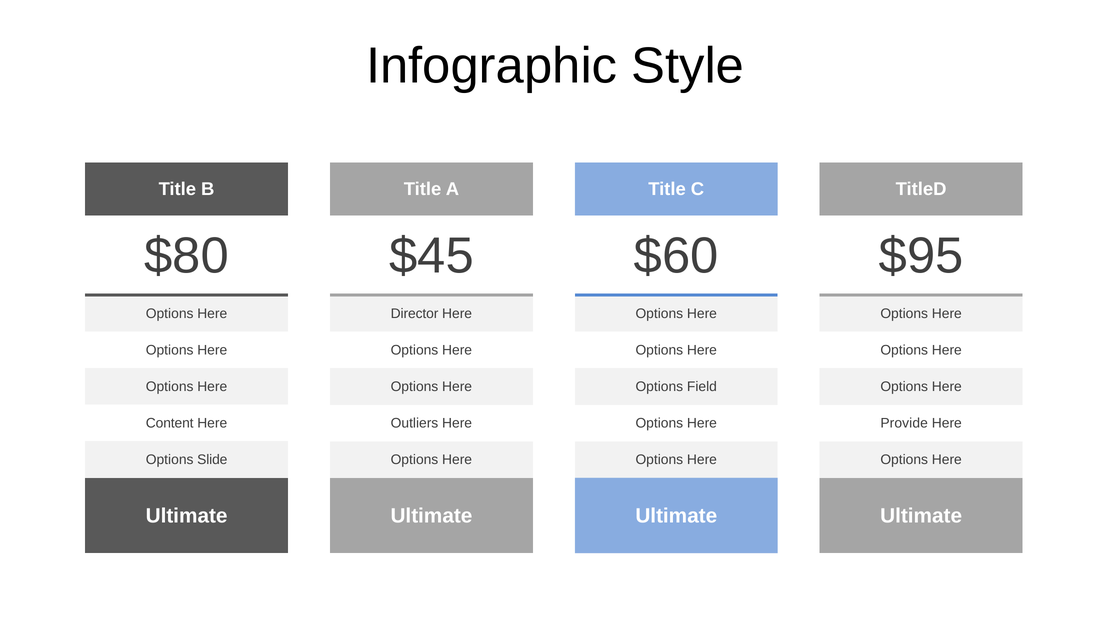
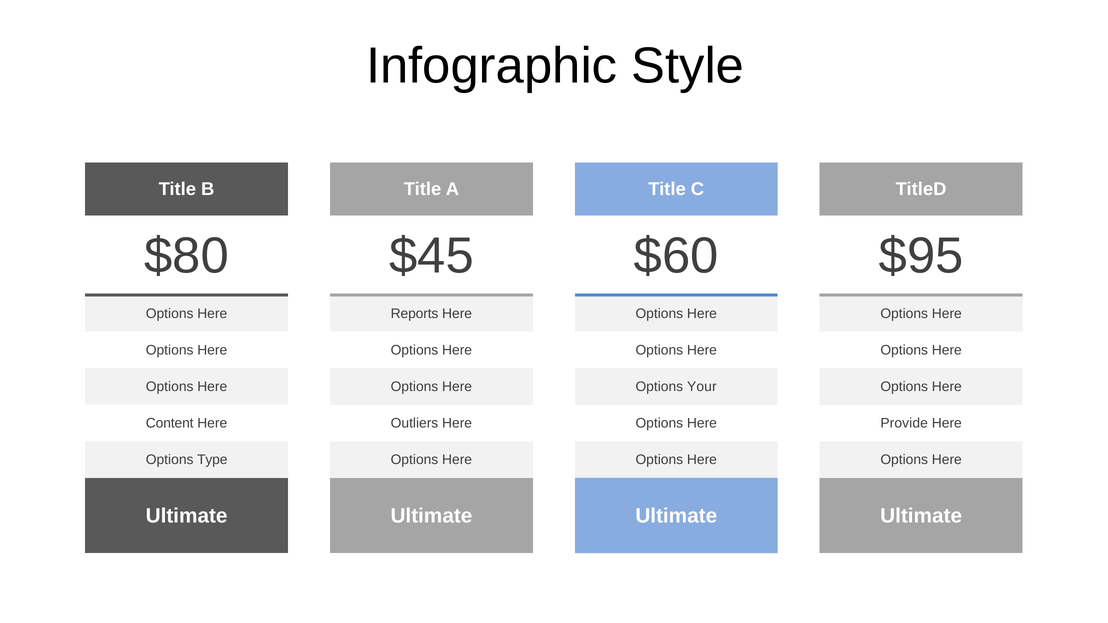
Director: Director -> Reports (415, 314)
Field: Field -> Your (702, 387)
Slide: Slide -> Type (212, 460)
